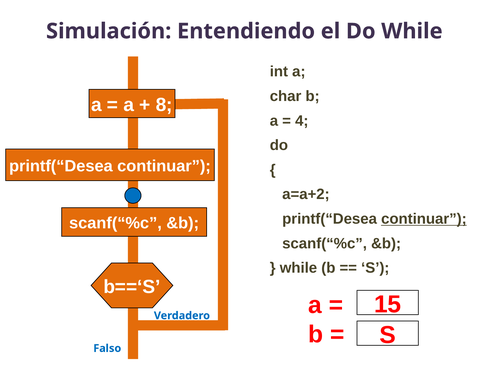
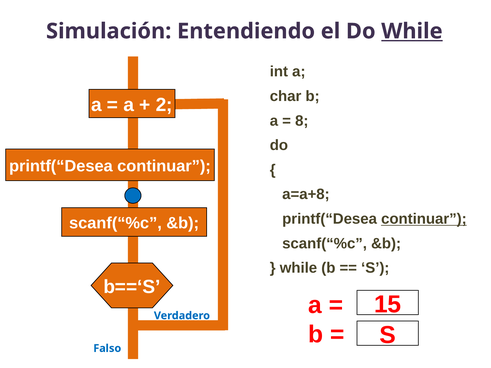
While underline: none -> present (412, 31)
8: 8 -> 2 (164, 105)
4: 4 -> 8 (302, 121)
a=a+2: a=a+2 -> a=a+8 (306, 194)
